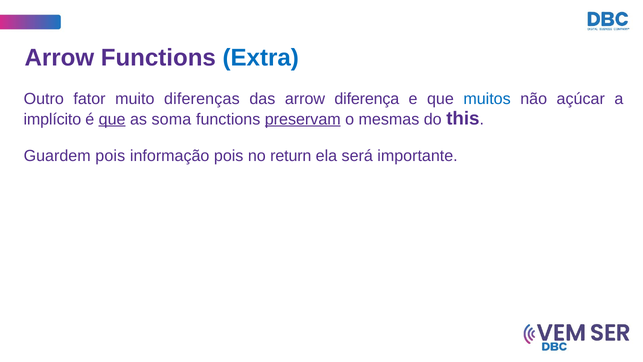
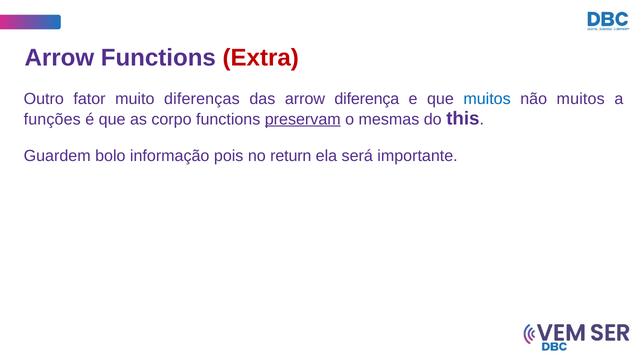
Extra colour: blue -> red (261, 58)
não açúcar: açúcar -> muitos (581, 99)
implícito: implícito -> funções (52, 119)
que underline: present -> none (112, 119)
soma: soma -> corpo (171, 119)
Guardem pois: pois -> bolo (110, 156)
